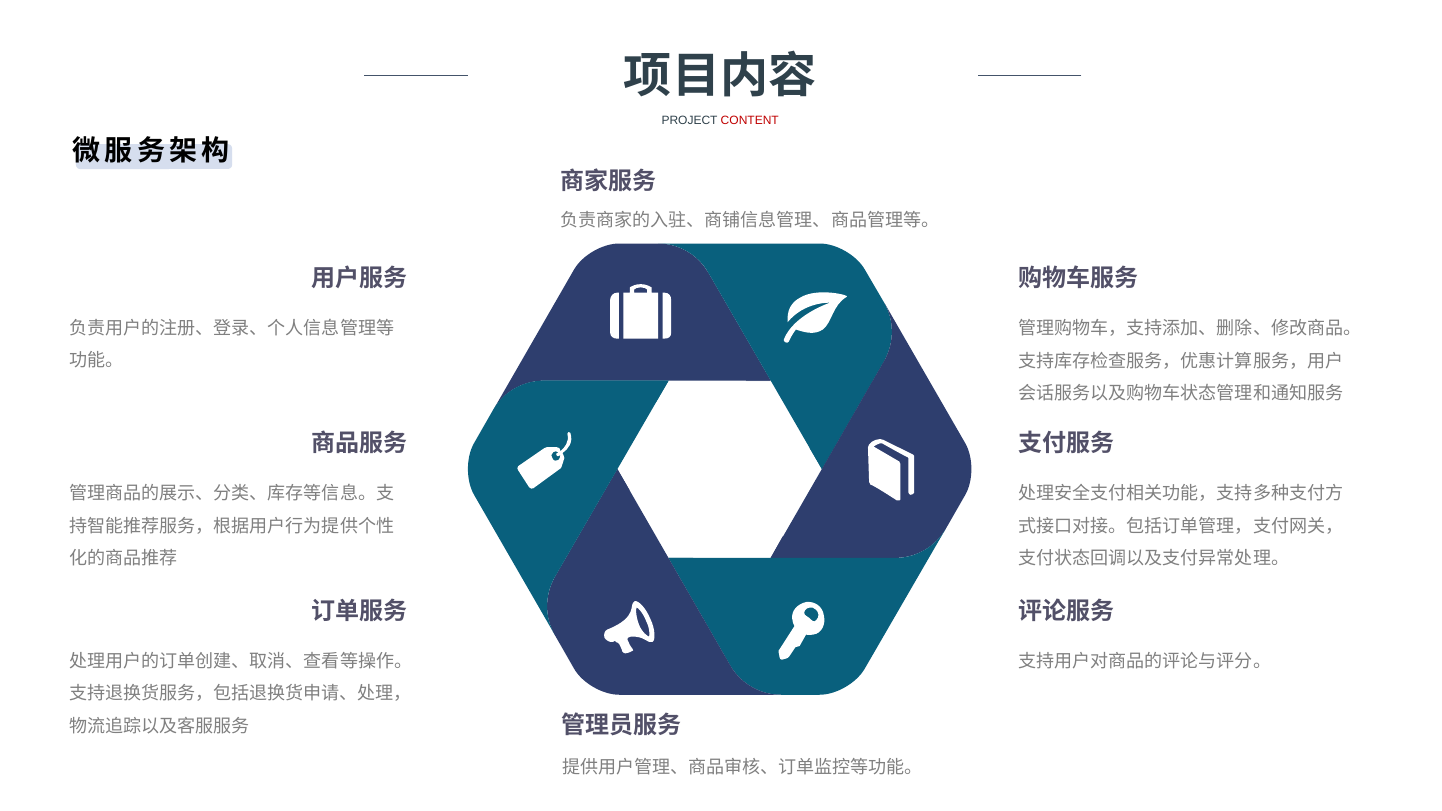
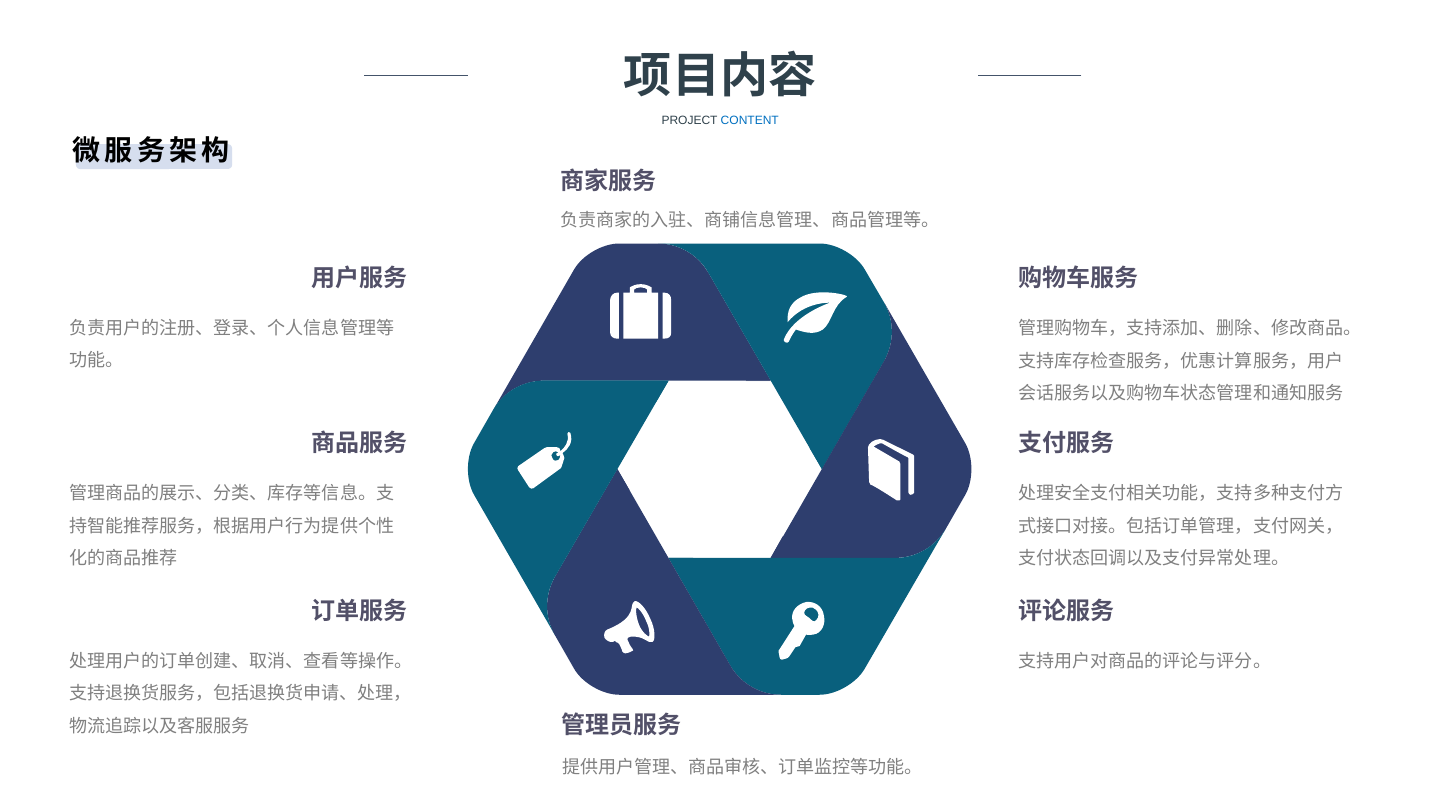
CONTENT colour: red -> blue (750, 121)
